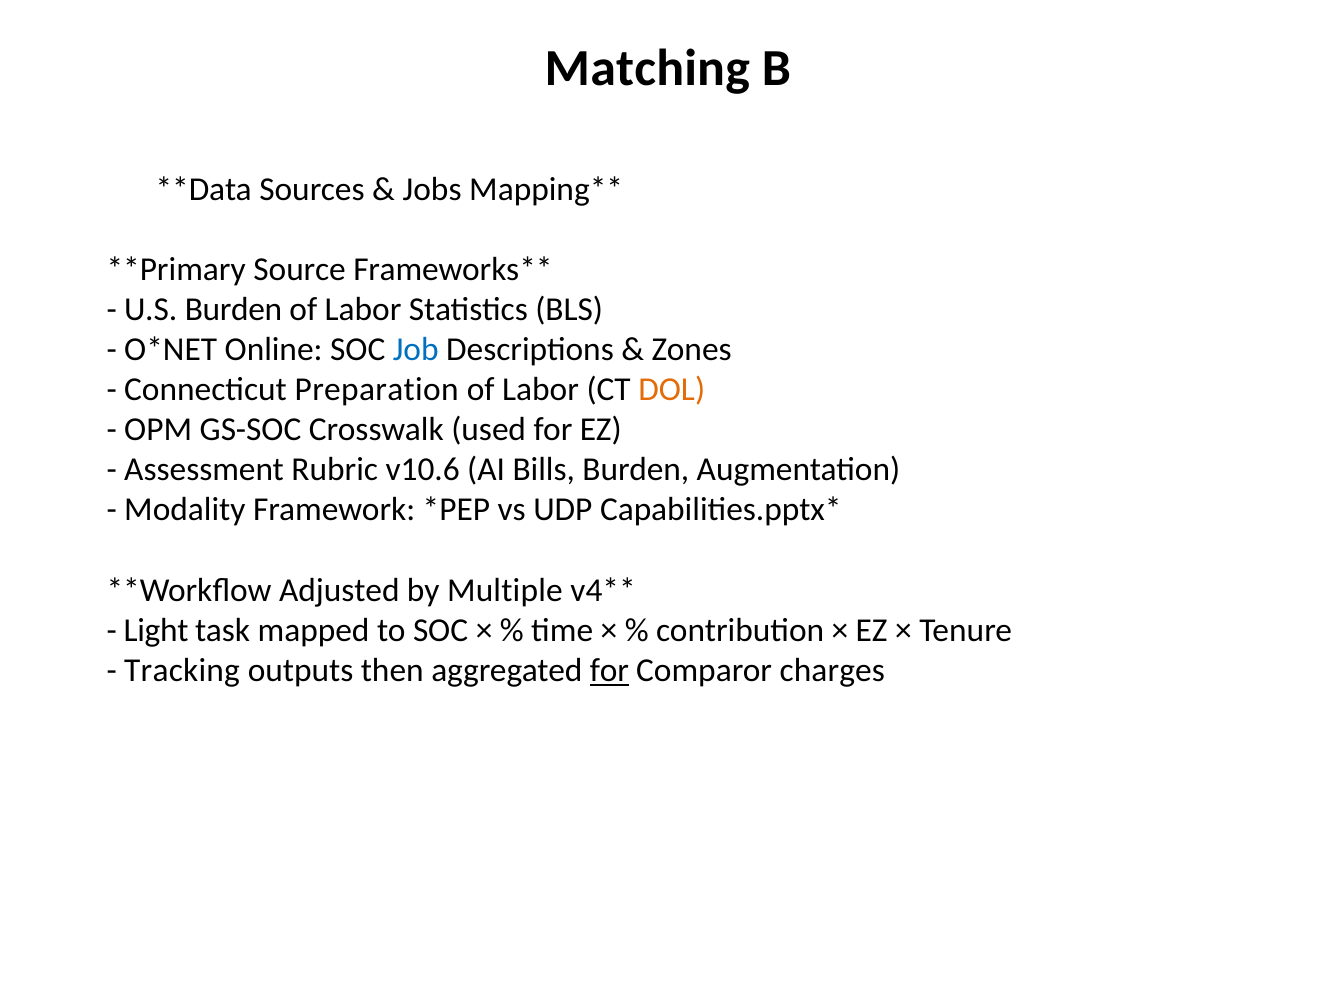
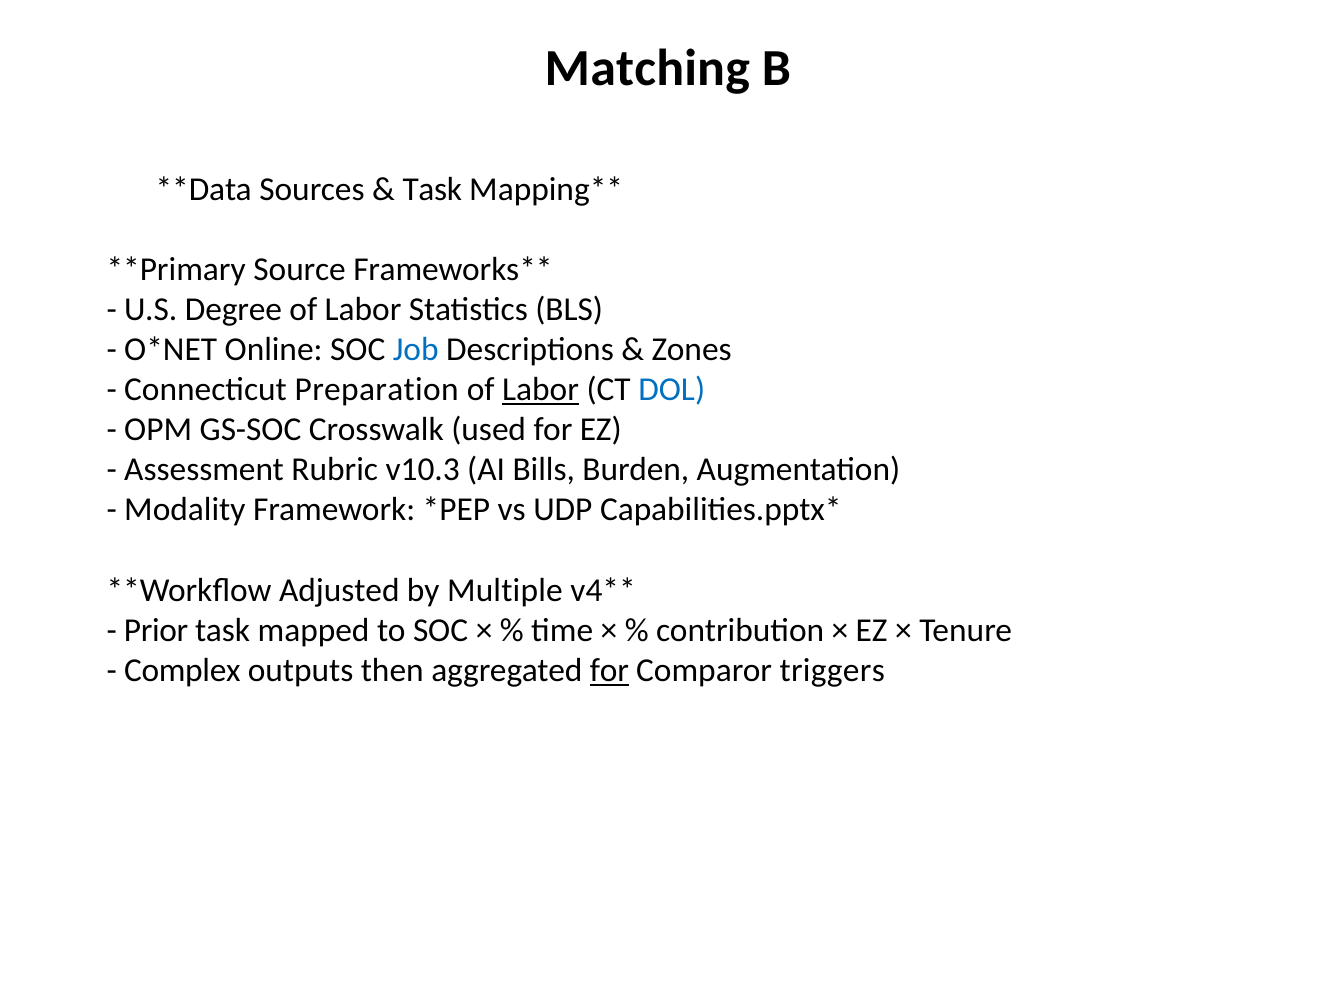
Jobs: Jobs -> Task (432, 189)
U.S Burden: Burden -> Degree (233, 309)
Labor underline: none -> present (541, 390)
DOL colour: orange -> blue (672, 390)
v10.6: v10.6 -> v10.3 (423, 470)
Light: Light -> Prior (156, 630)
Tracking: Tracking -> Complex (182, 670)
charges: charges -> triggers (832, 670)
